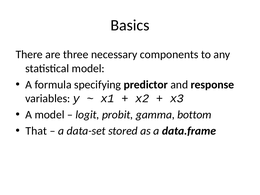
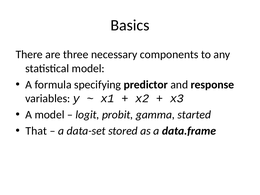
bottom: bottom -> started (194, 115)
